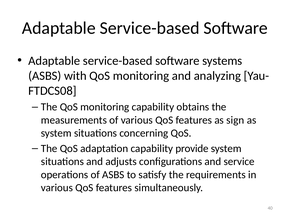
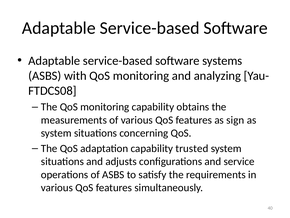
provide: provide -> trusted (192, 148)
